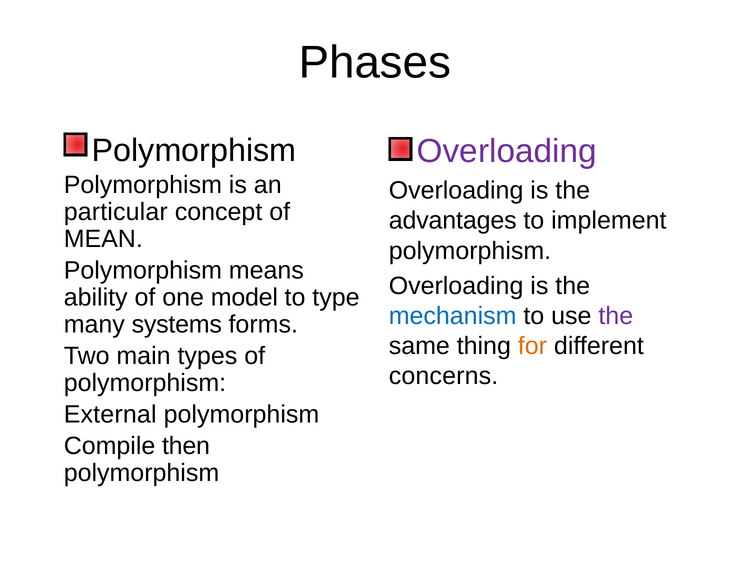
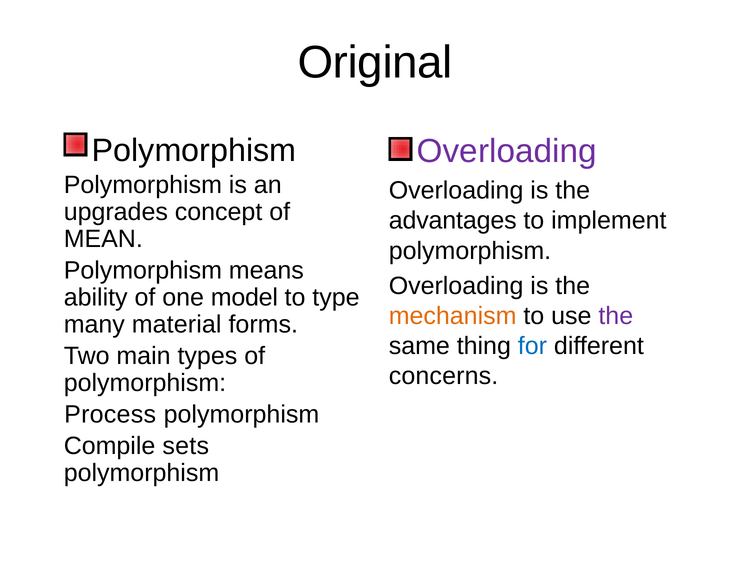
Phases: Phases -> Original (375, 63)
particular: particular -> upgrades (116, 212)
mechanism colour: blue -> orange (453, 316)
systems: systems -> material (177, 324)
for colour: orange -> blue (532, 346)
External: External -> Process (110, 414)
then: then -> sets (186, 446)
